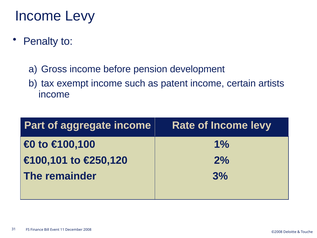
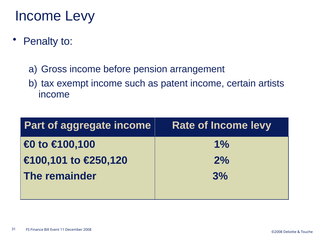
development: development -> arrangement (197, 69)
